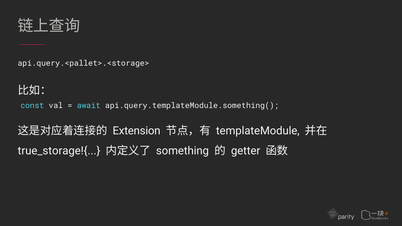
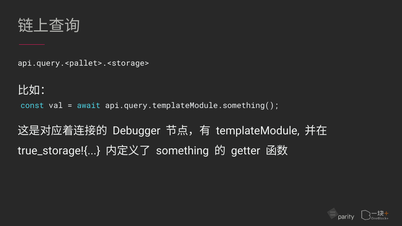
Extension: Extension -> Debugger (137, 131)
